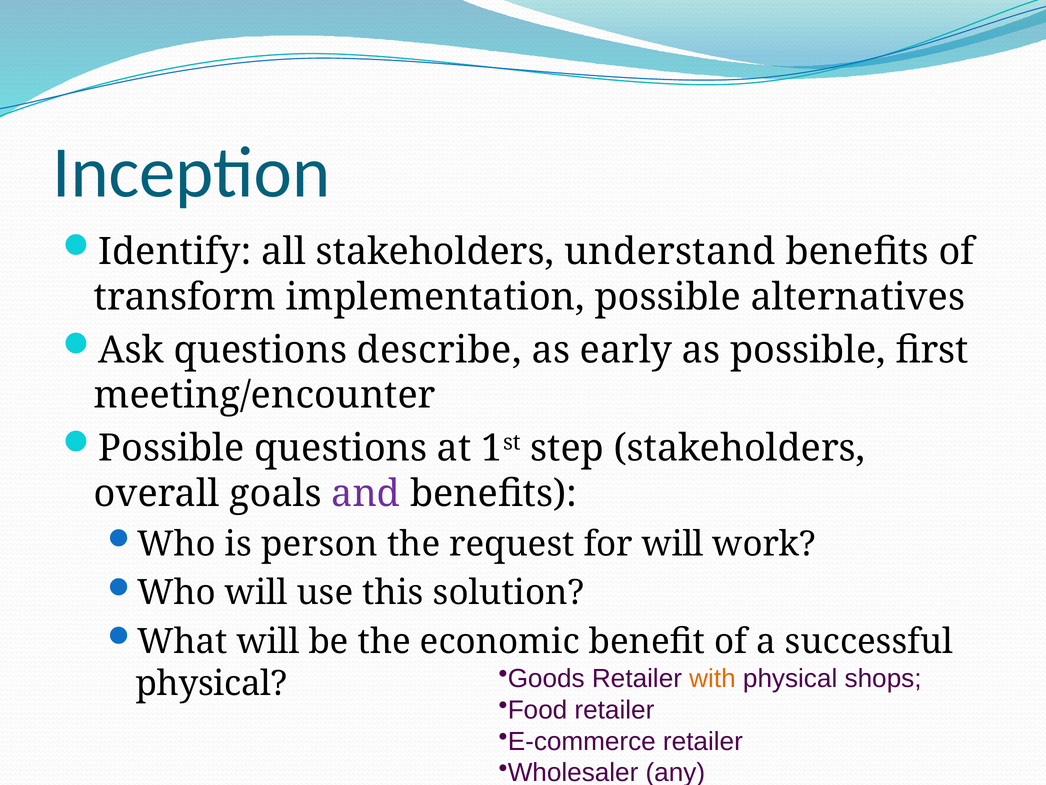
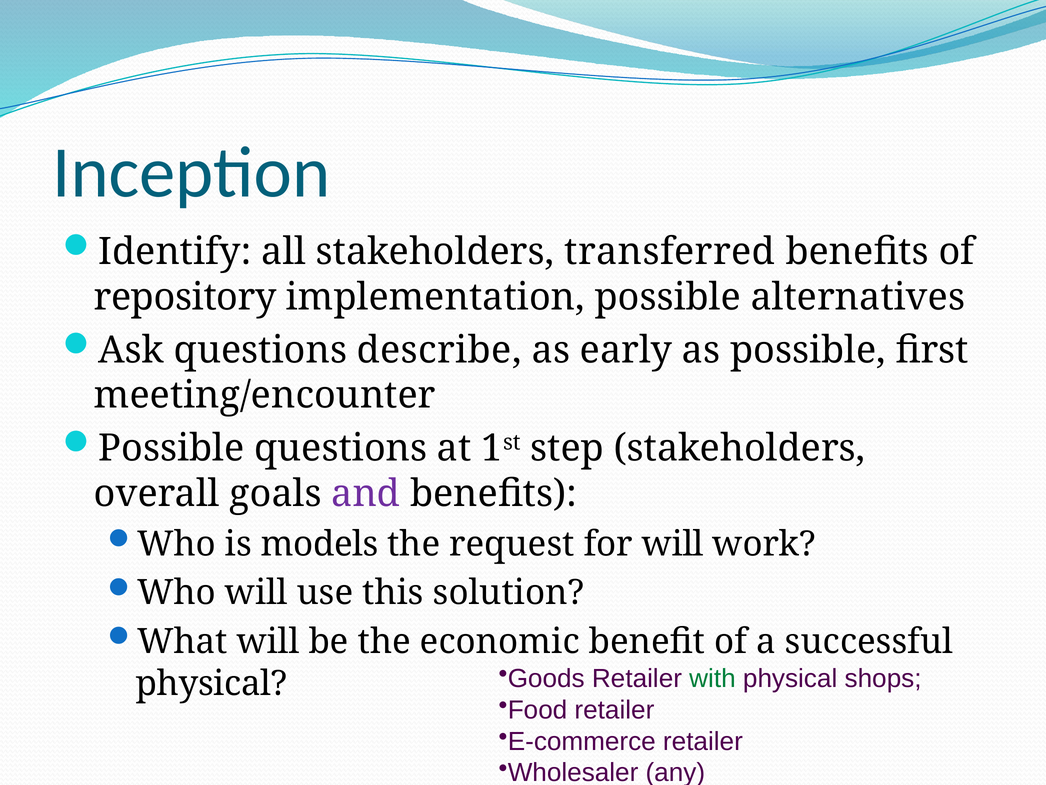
understand: understand -> transferred (670, 252)
transform: transform -> repository (185, 297)
person: person -> models (320, 544)
with colour: orange -> green (712, 678)
